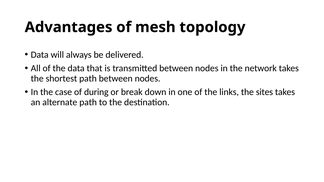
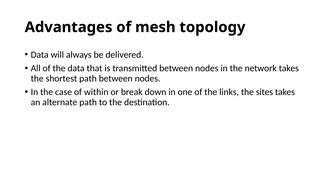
during: during -> within (96, 92)
